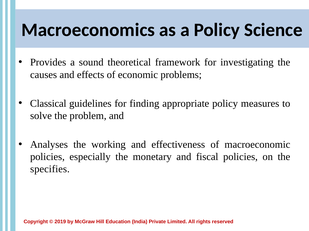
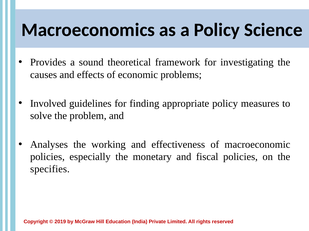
Classical: Classical -> Involved (48, 104)
